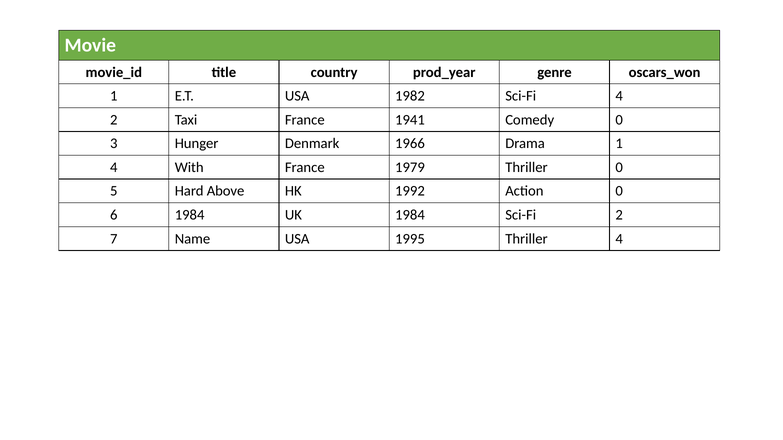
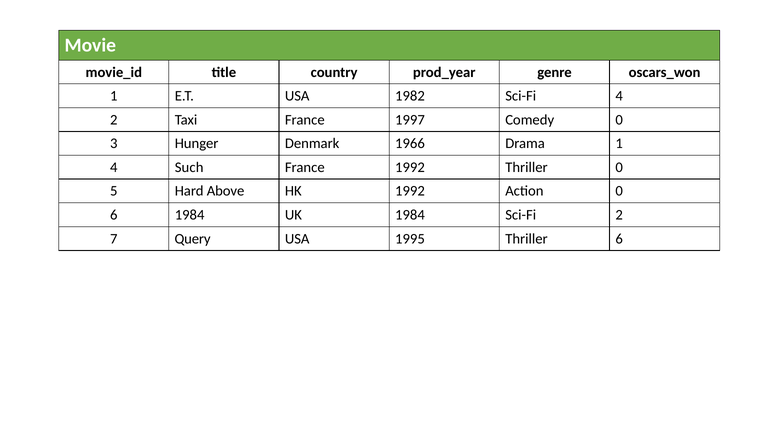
1941: 1941 -> 1997 (410, 120)
With: With -> Such (189, 167)
France 1979: 1979 -> 1992 (410, 167)
Name: Name -> Query (193, 239)
Thriller 4: 4 -> 6 (619, 239)
